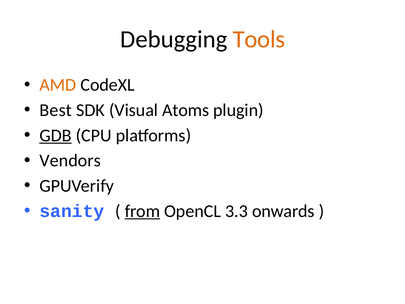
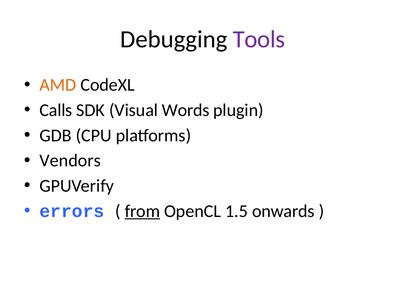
Tools colour: orange -> purple (259, 39)
Best: Best -> Calls (56, 110)
Atoms: Atoms -> Words (186, 110)
GDB underline: present -> none (56, 135)
sanity: sanity -> errors (72, 211)
3.3: 3.3 -> 1.5 (237, 211)
